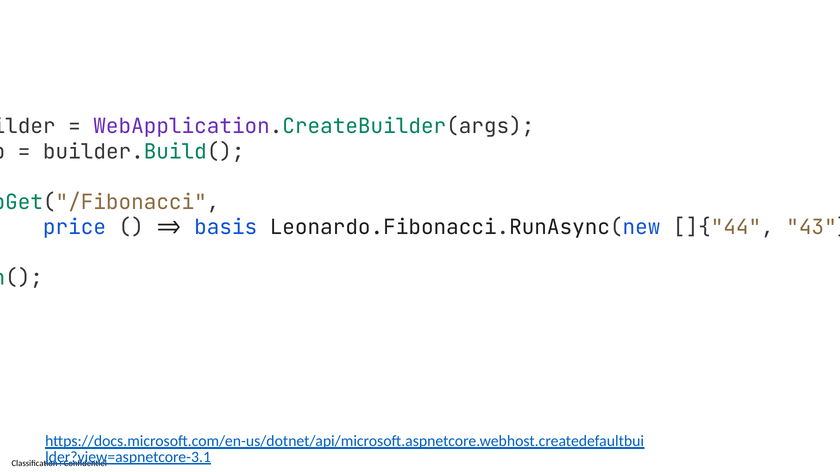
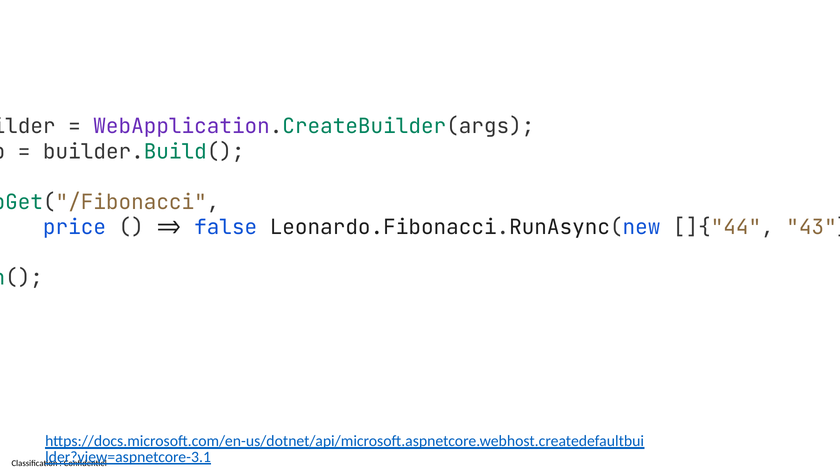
basis: basis -> false (226, 228)
